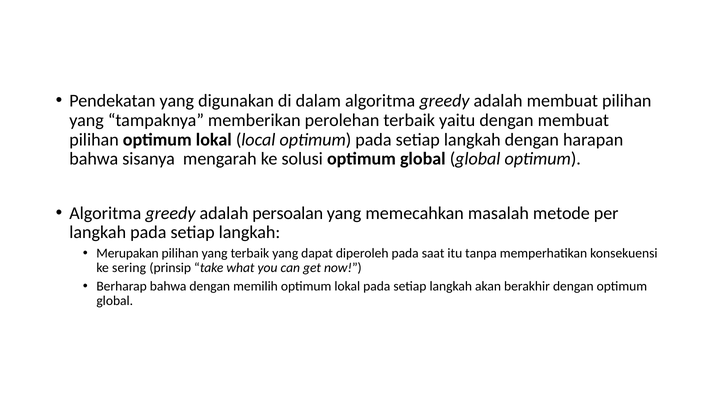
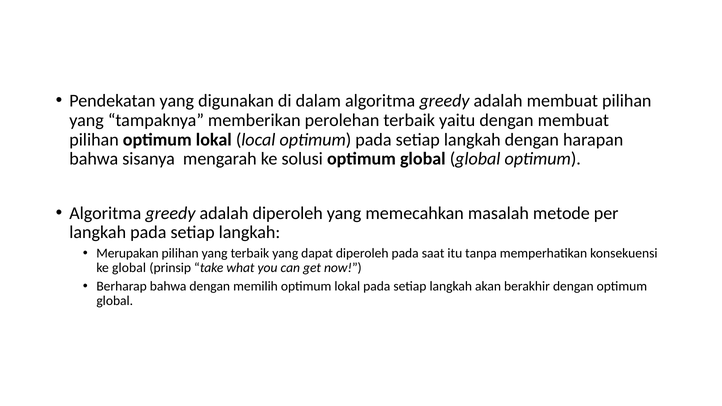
adalah persoalan: persoalan -> diperoleh (288, 213)
ke sering: sering -> global (129, 268)
